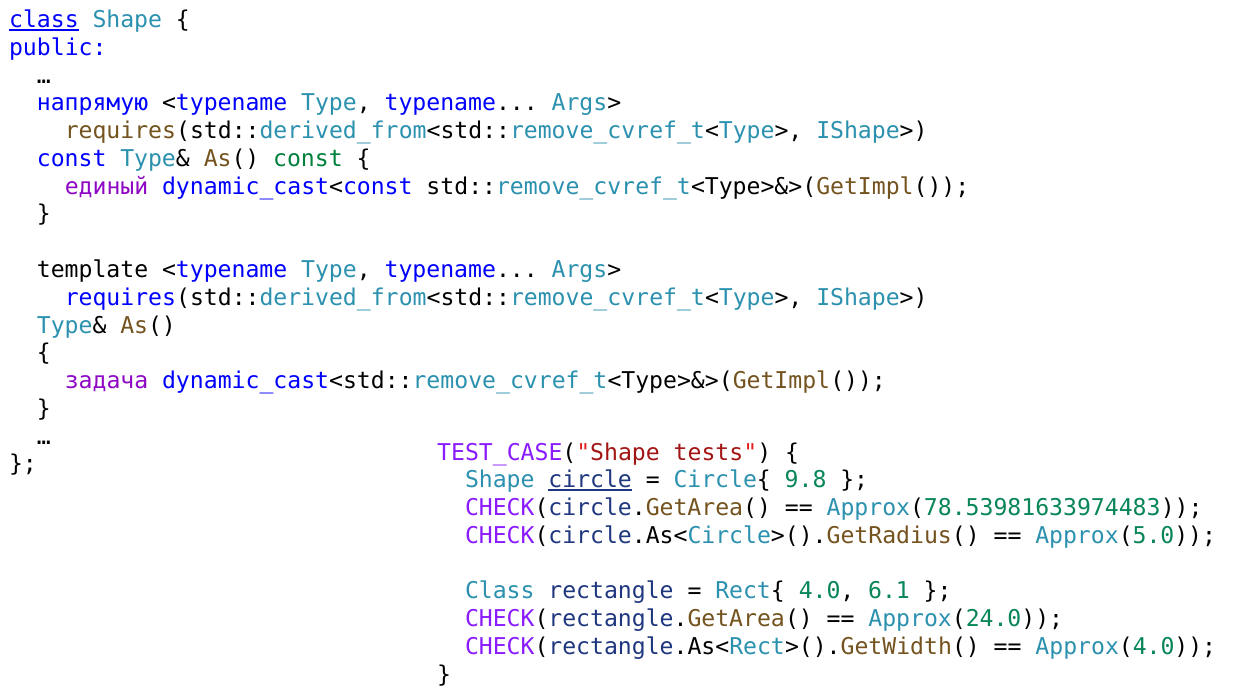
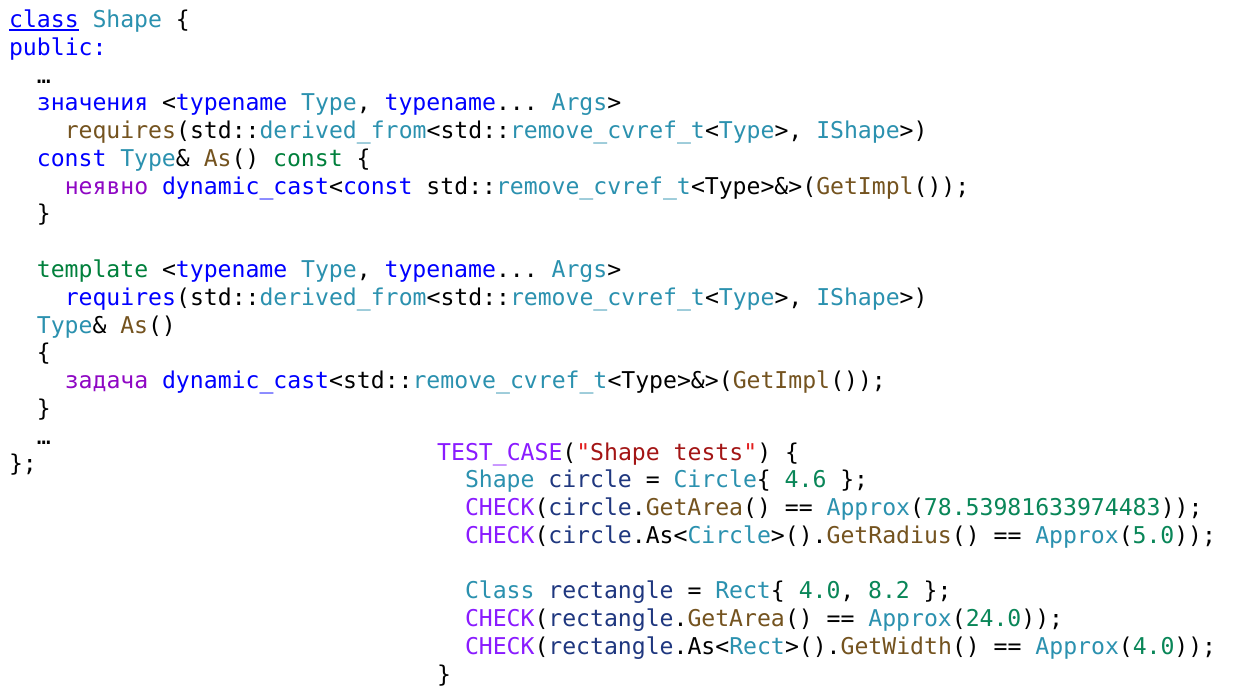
напрямую: напрямую -> значения (93, 103)
единый: единый -> неявно (107, 187)
template colour: black -> green (93, 270)
circle underline: present -> none (590, 480)
9.8: 9.8 -> 4.6 (806, 480)
6.1: 6.1 -> 8.2 (889, 591)
